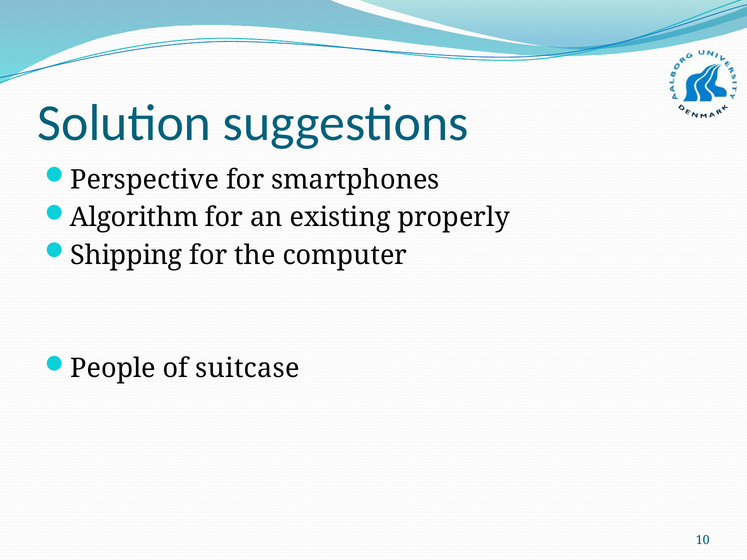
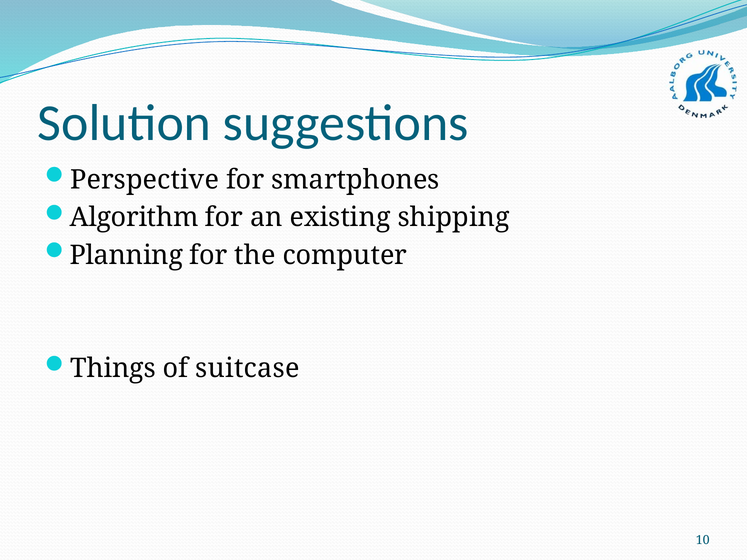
properly: properly -> shipping (454, 218)
Shipping: Shipping -> Planning (126, 255)
People: People -> Things (113, 369)
